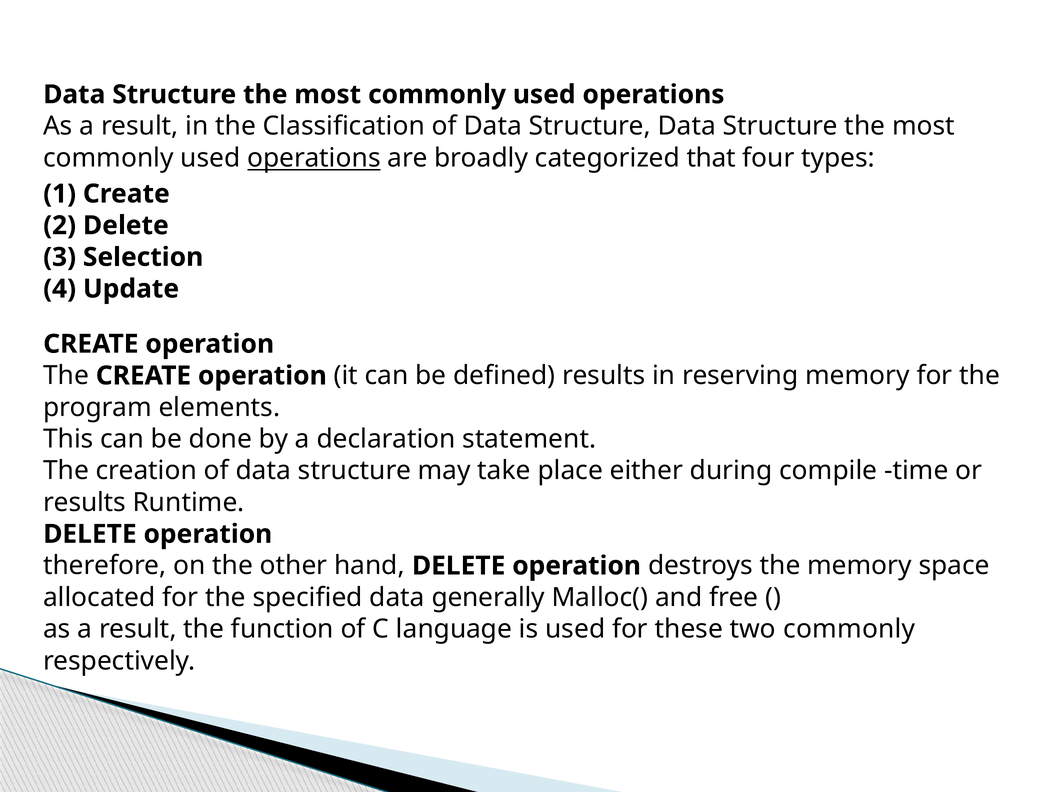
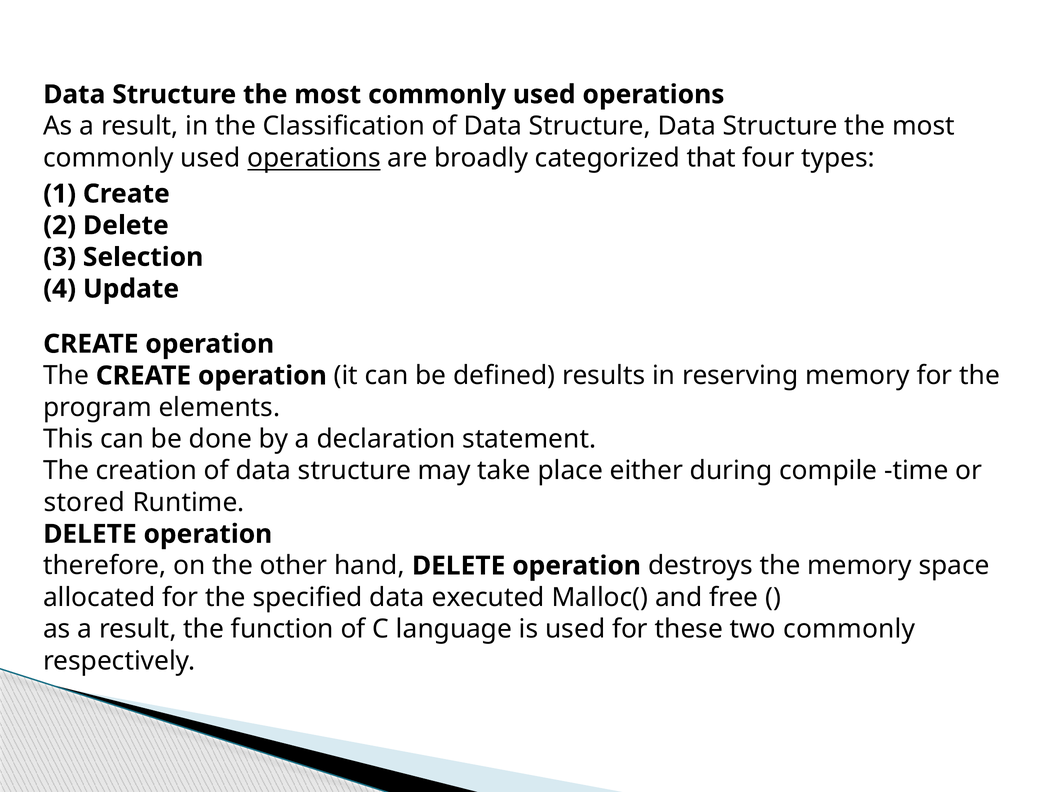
results: results -> stored (84, 502)
generally: generally -> executed (488, 597)
